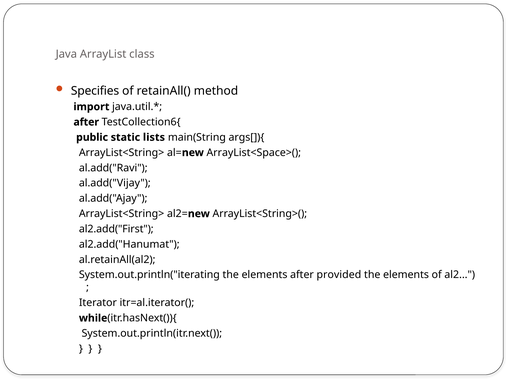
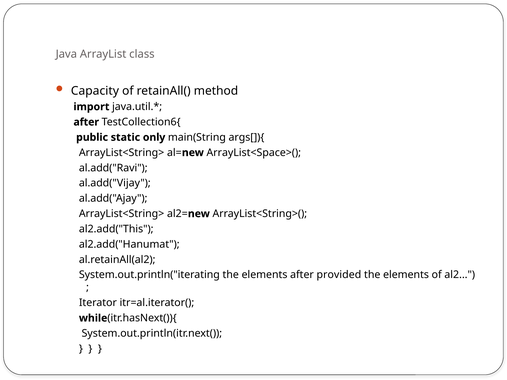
Specifies: Specifies -> Capacity (95, 91)
lists: lists -> only (154, 137)
al2.add("First: al2.add("First -> al2.add("This (116, 229)
